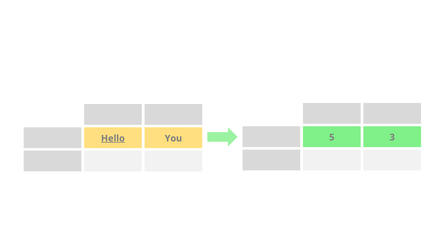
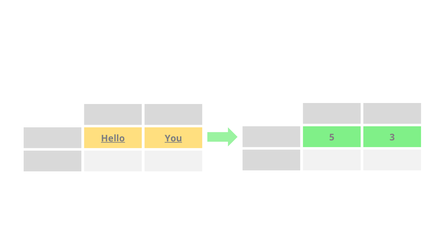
You underline: none -> present (173, 138)
